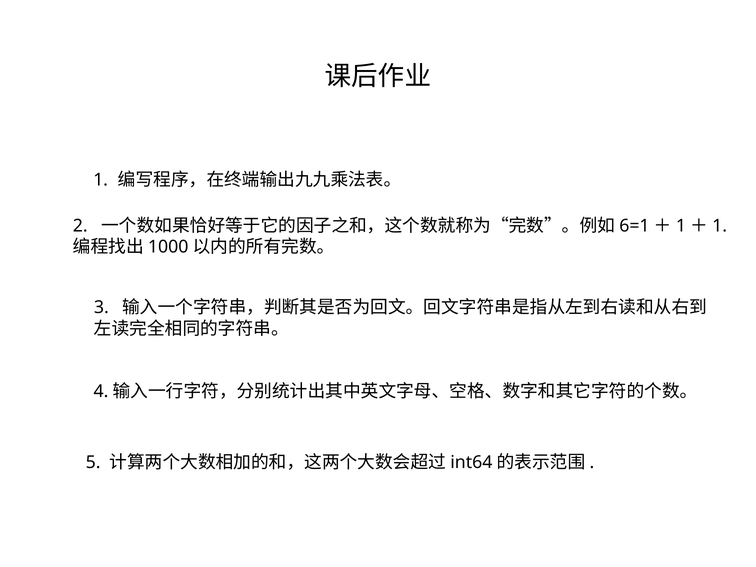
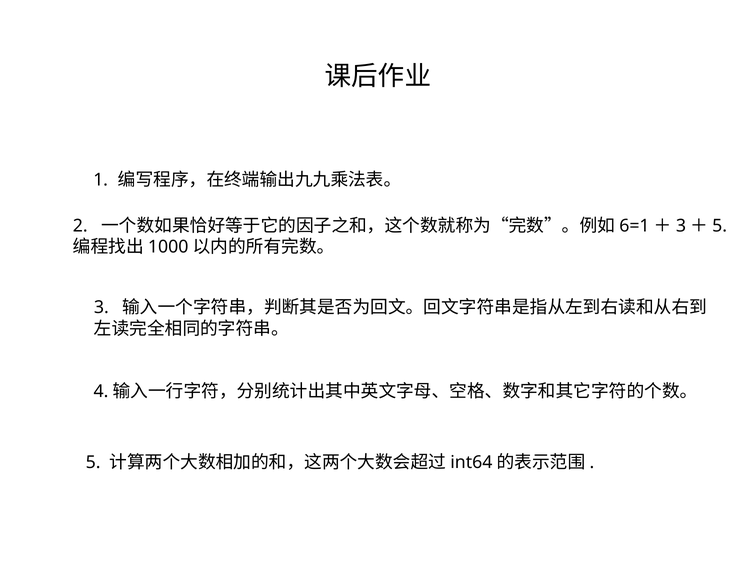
1: 1 -> 3 (681, 226)
1: 1 -> 5 (720, 226)
